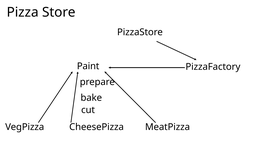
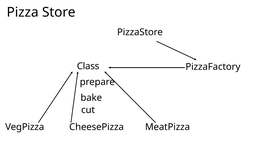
Paint: Paint -> Class (88, 66)
